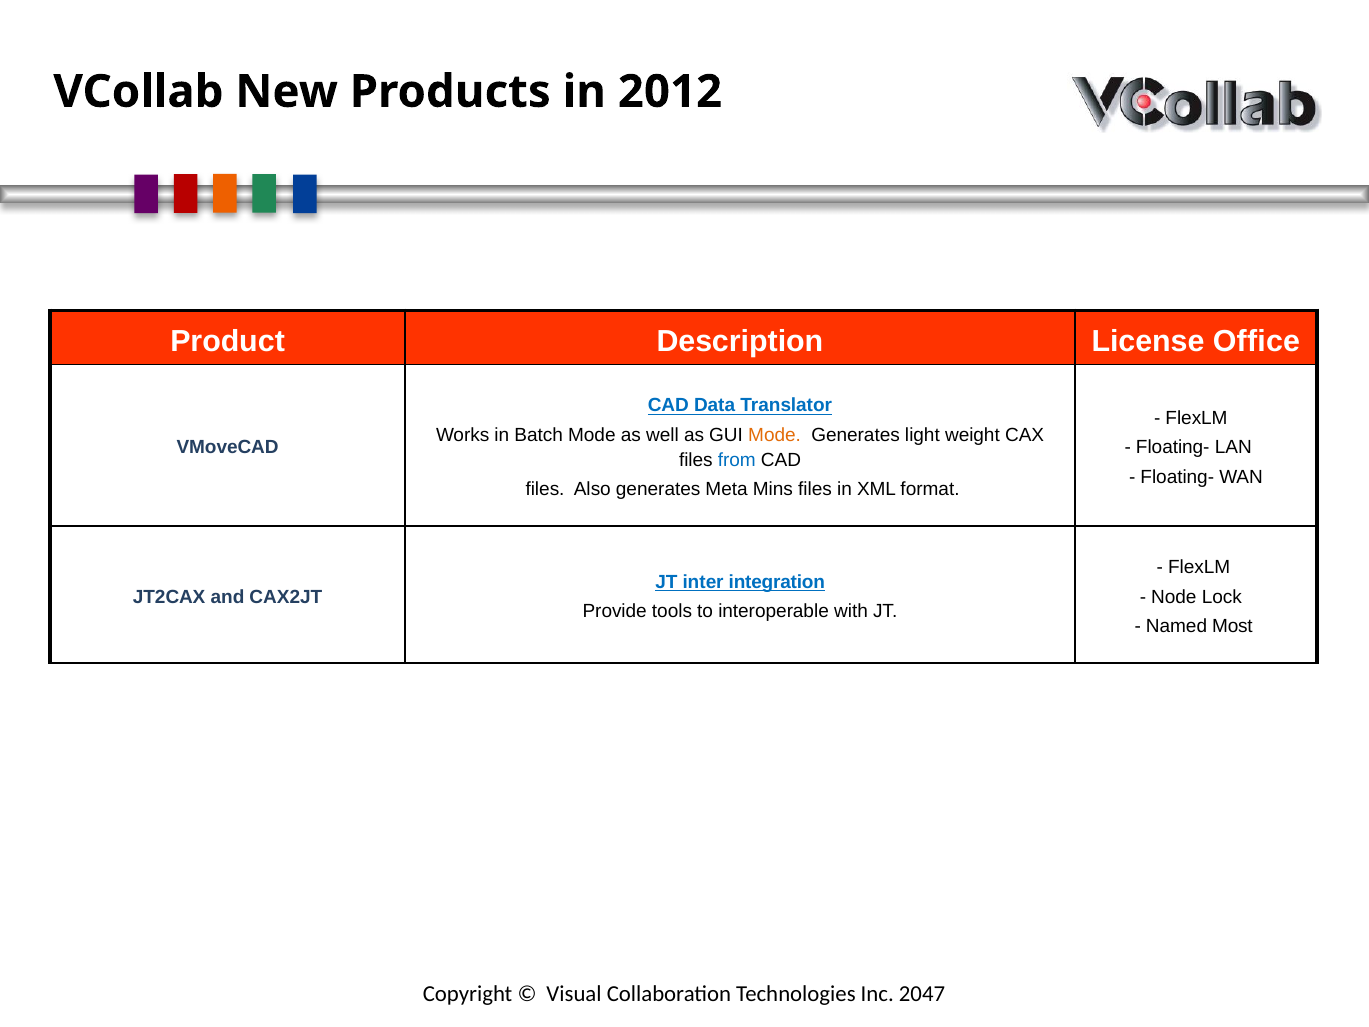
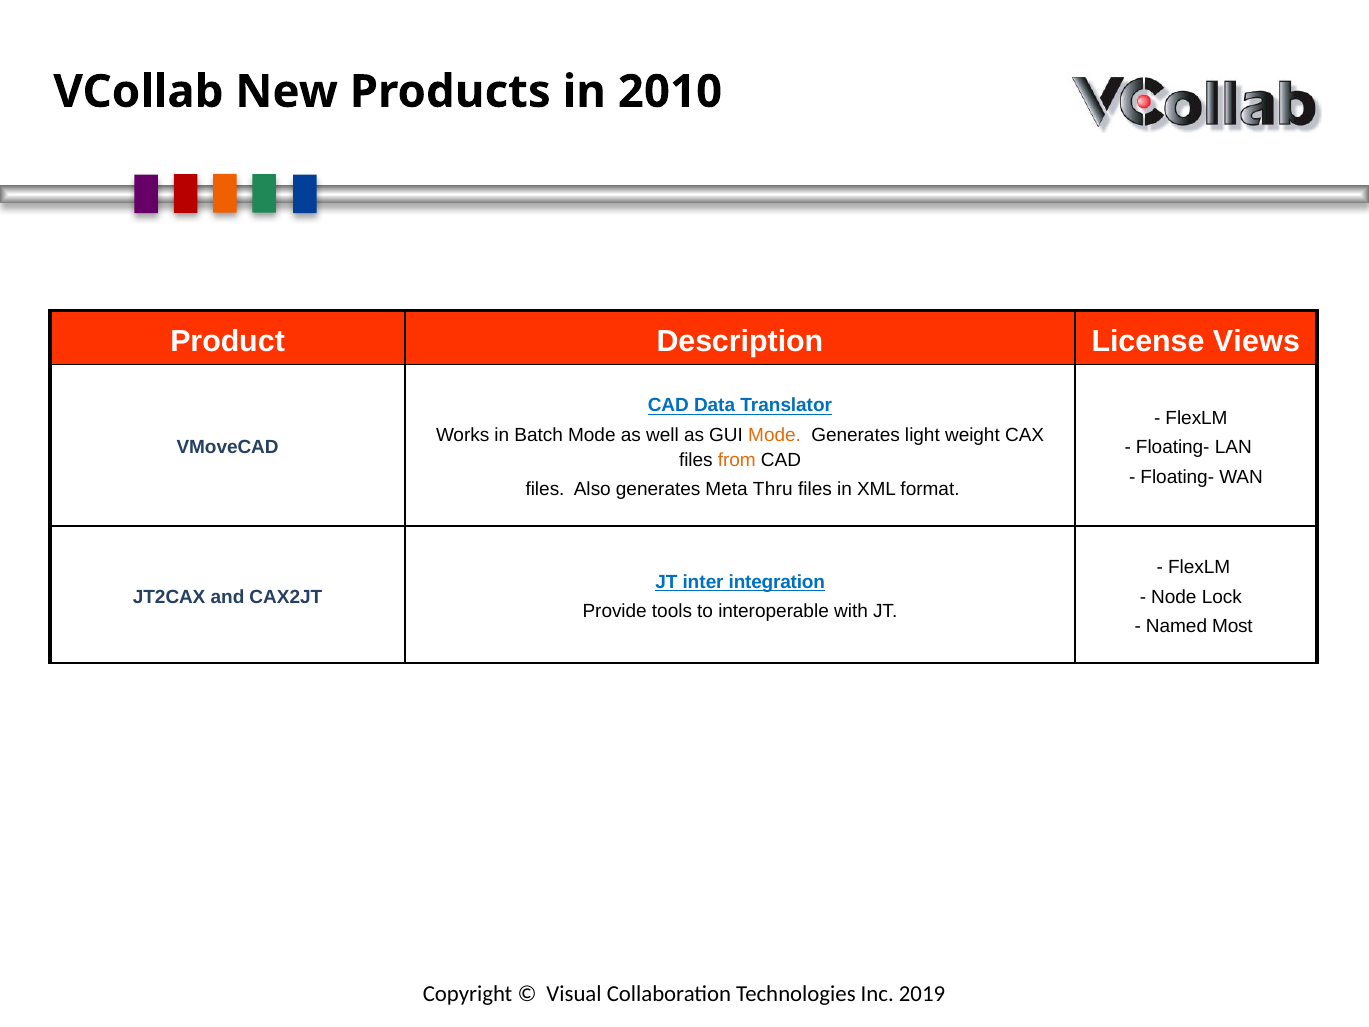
2012: 2012 -> 2010 (670, 92)
Office: Office -> Views (1256, 341)
from colour: blue -> orange (737, 460)
Mins: Mins -> Thru (773, 490)
2047: 2047 -> 2019 (922, 994)
